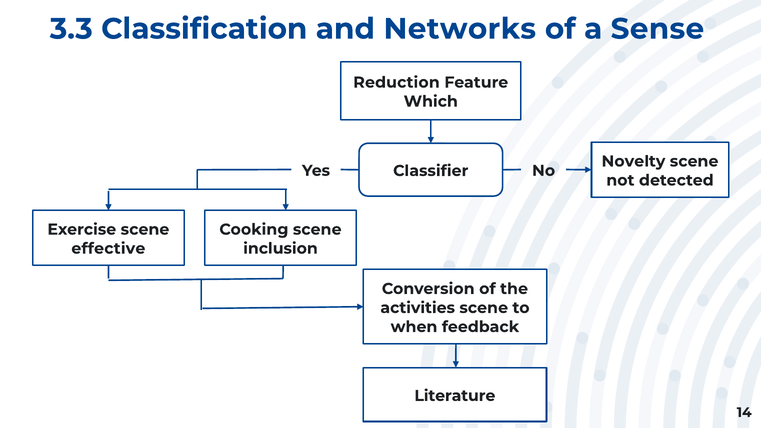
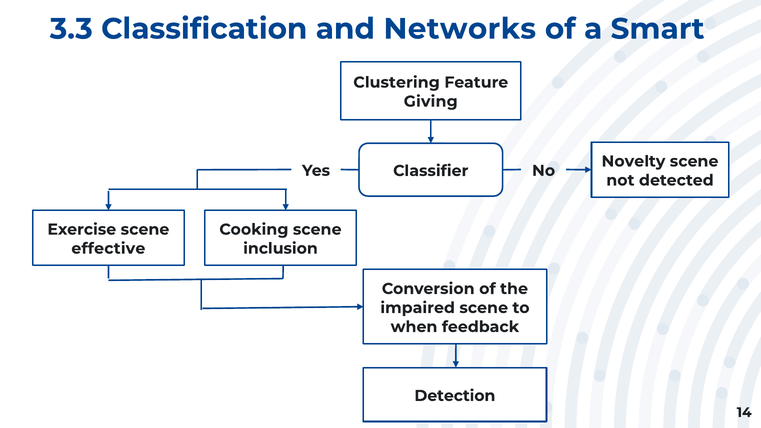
Sense: Sense -> Smart (658, 29)
Reduction: Reduction -> Clustering (397, 82)
Which: Which -> Giving (431, 101)
activities: activities -> impaired (418, 308)
Literature: Literature -> Detection (455, 396)
